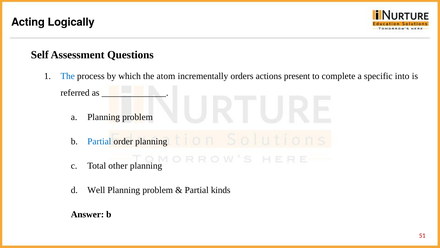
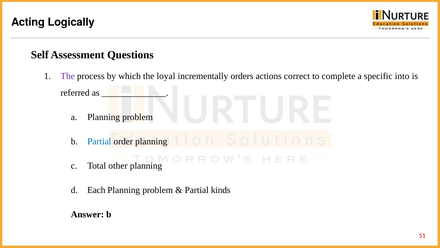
The colour: blue -> purple (68, 76)
atom: atom -> loyal (166, 76)
present: present -> correct (297, 76)
Well: Well -> Each (96, 190)
